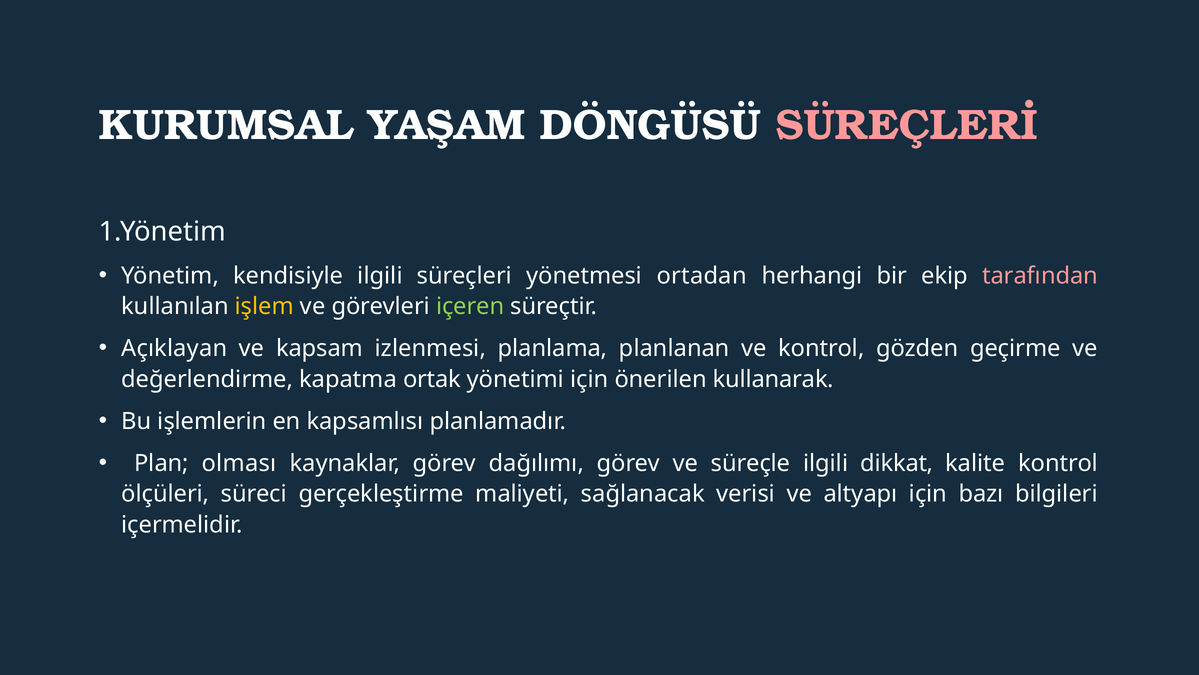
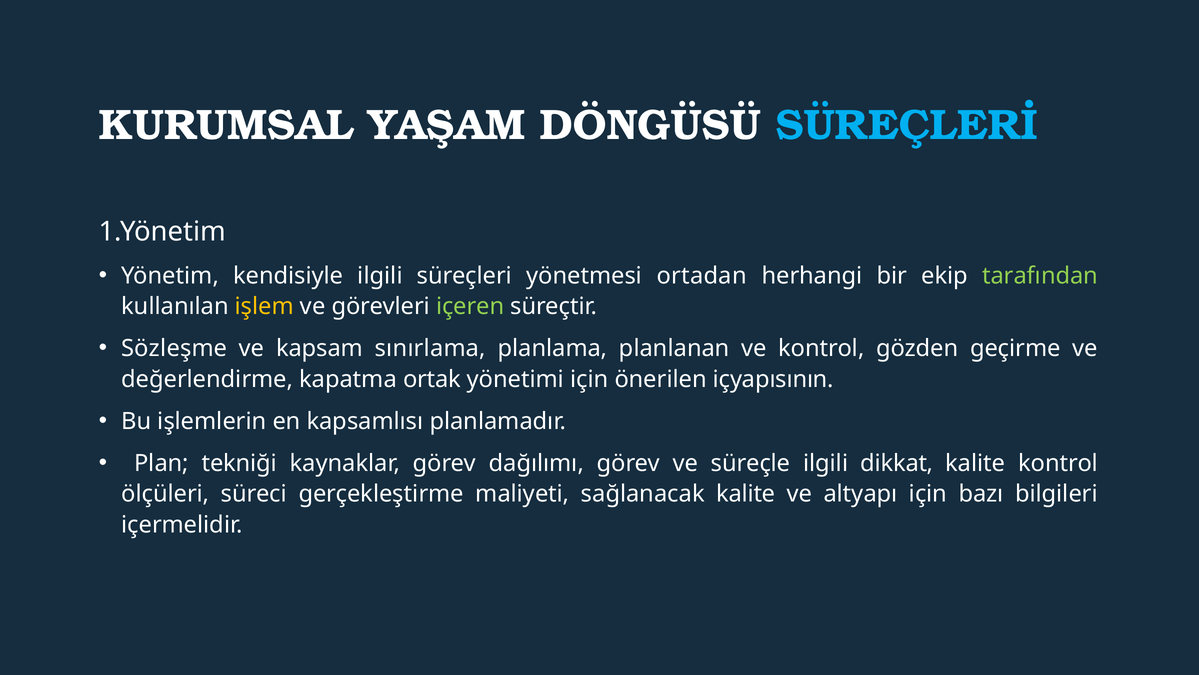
SÜREÇLERİ colour: pink -> light blue (907, 125)
tarafından colour: pink -> light green (1040, 276)
Açıklayan: Açıklayan -> Sözleşme (174, 348)
izlenmesi: izlenmesi -> sınırlama (430, 348)
kullanarak: kullanarak -> içyapısının (773, 379)
olması: olması -> tekniği (239, 463)
sağlanacak verisi: verisi -> kalite (746, 494)
